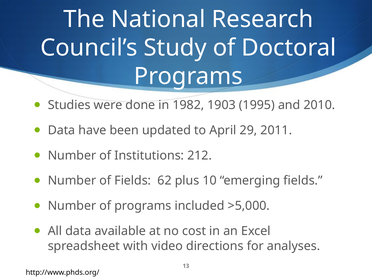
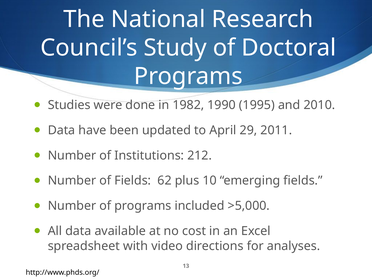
1903: 1903 -> 1990 (222, 105)
